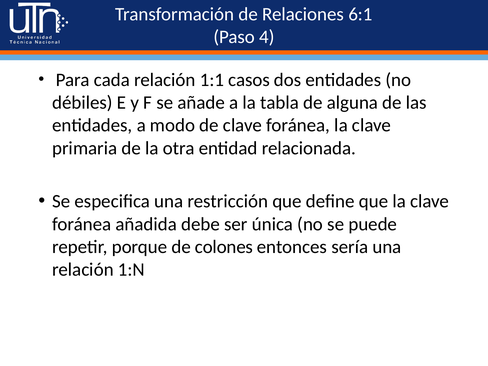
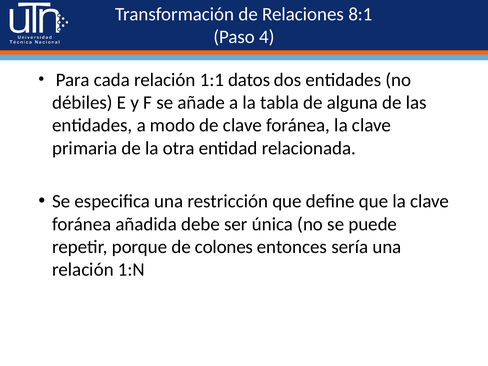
6:1: 6:1 -> 8:1 (360, 14)
casos: casos -> datos (249, 80)
